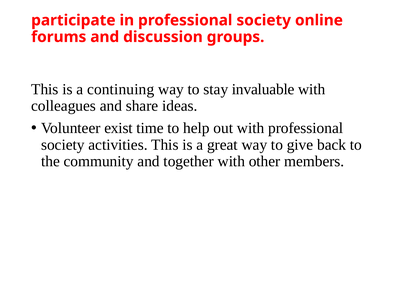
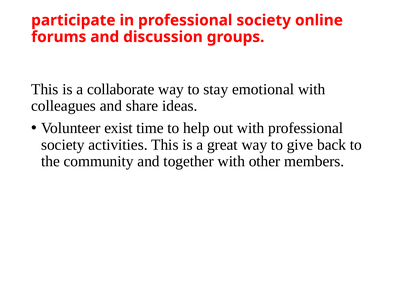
continuing: continuing -> collaborate (121, 89)
invaluable: invaluable -> emotional (263, 89)
